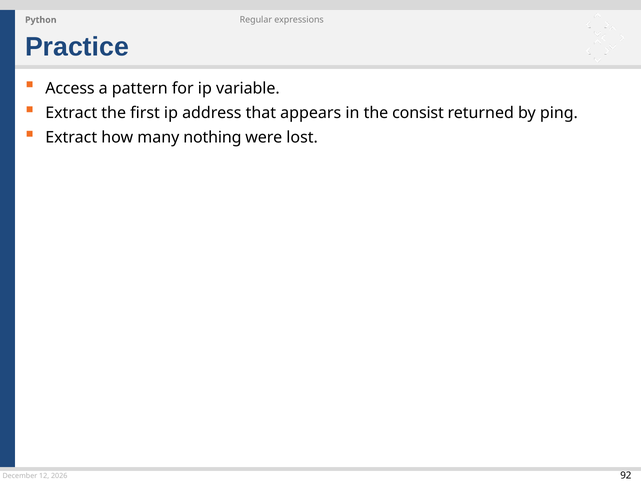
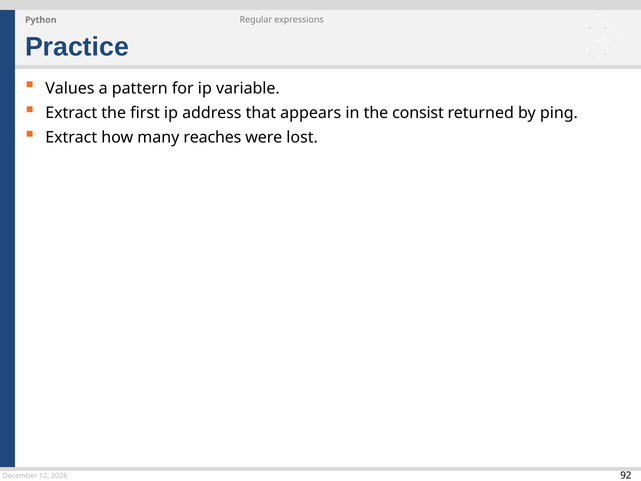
Access: Access -> Values (70, 88)
nothing: nothing -> reaches (212, 137)
